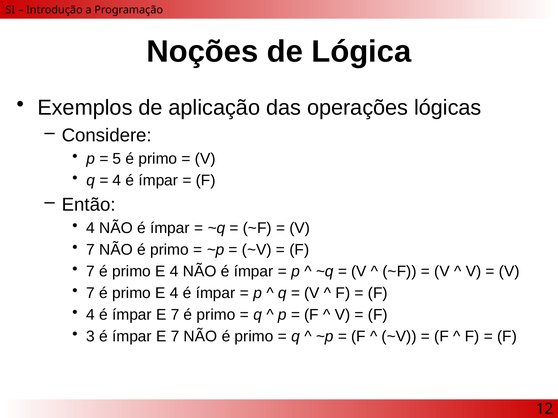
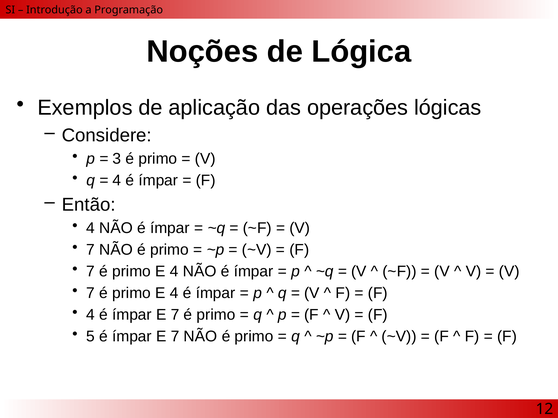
5: 5 -> 3 (117, 159)
3: 3 -> 5 (91, 337)
